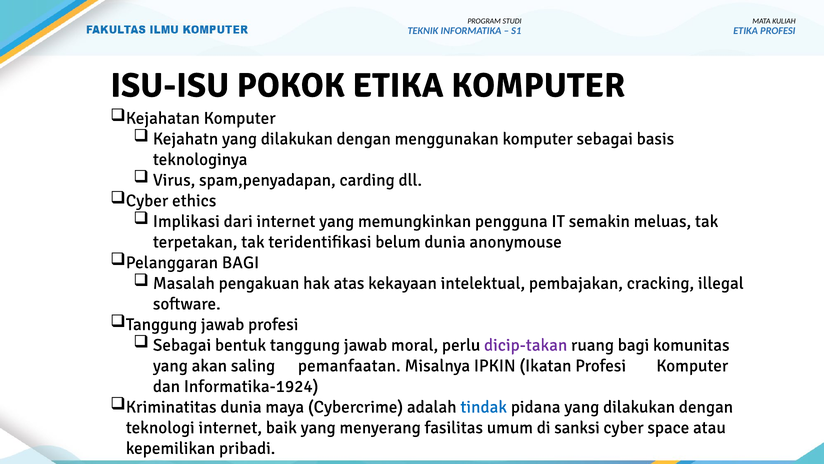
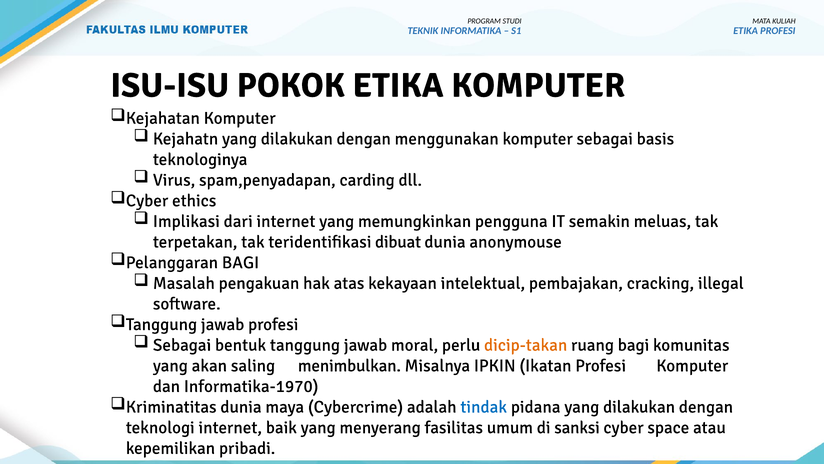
belum: belum -> dibuat (398, 242)
dicip-takan colour: purple -> orange (526, 345)
pemanfaatan: pemanfaatan -> menimbulkan (349, 365)
Informatika-1924: Informatika-1924 -> Informatika-1970 (251, 386)
